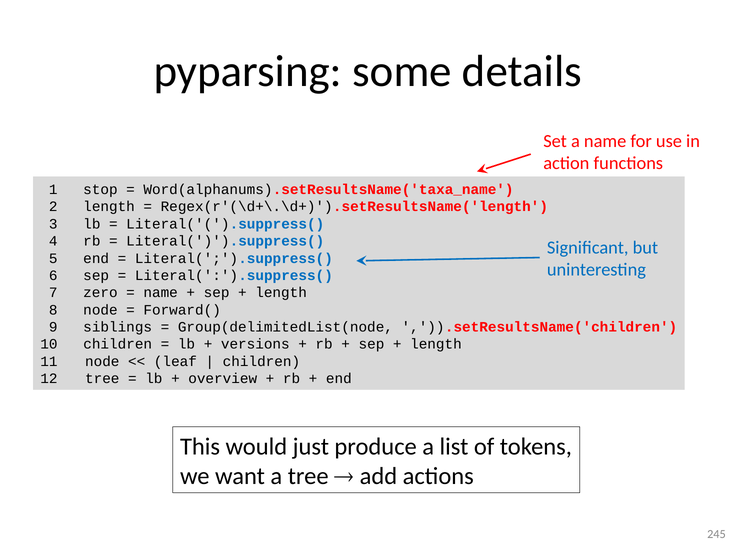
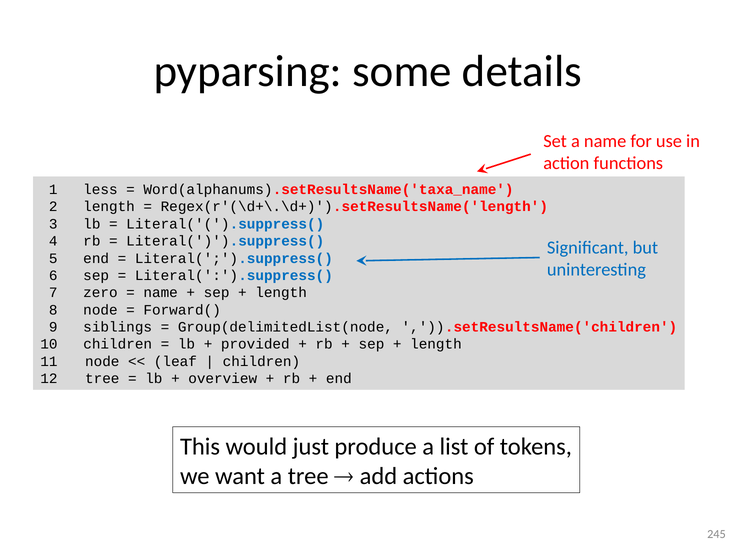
stop: stop -> less (100, 190)
versions: versions -> provided (255, 344)
